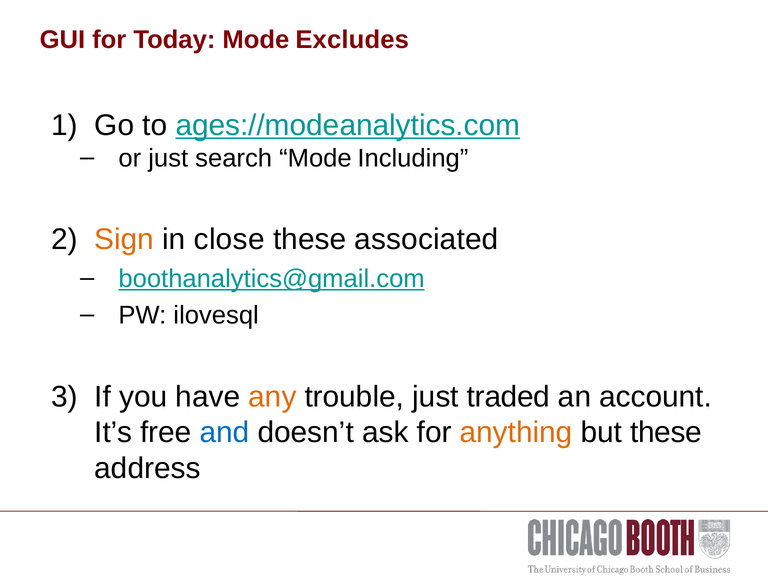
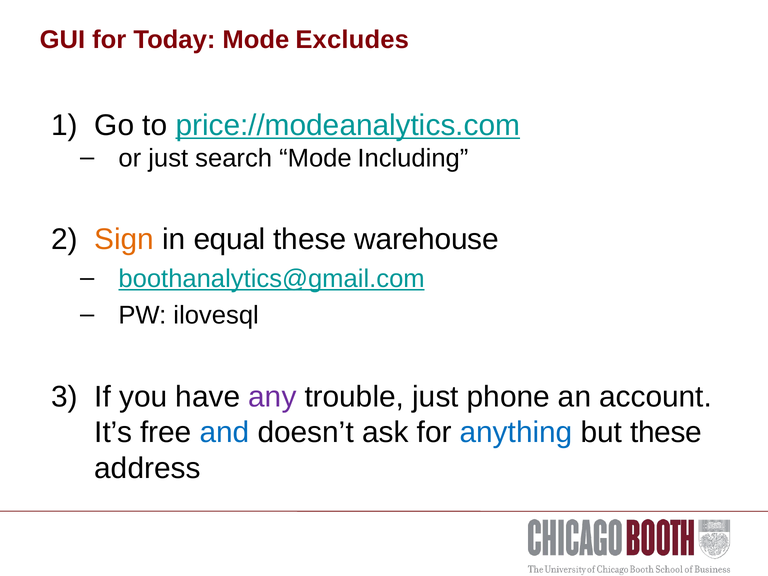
ages://modeanalytics.com: ages://modeanalytics.com -> price://modeanalytics.com (348, 125)
close: close -> equal (230, 240)
associated: associated -> warehouse (427, 240)
any colour: orange -> purple (272, 397)
traded: traded -> phone (508, 397)
anything colour: orange -> blue (516, 433)
